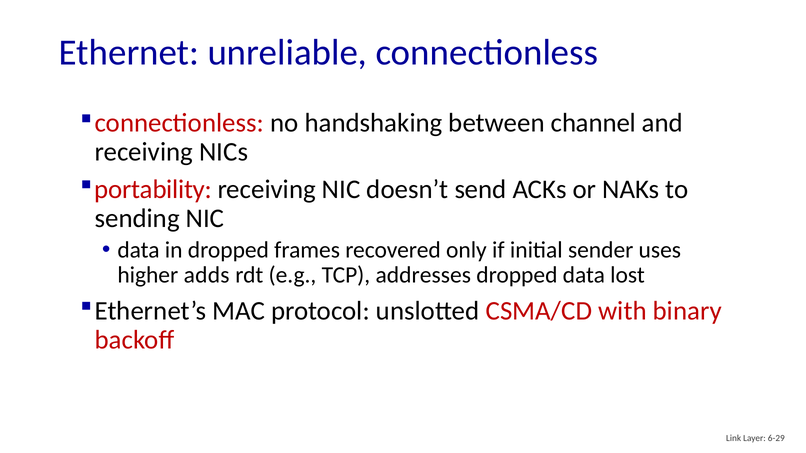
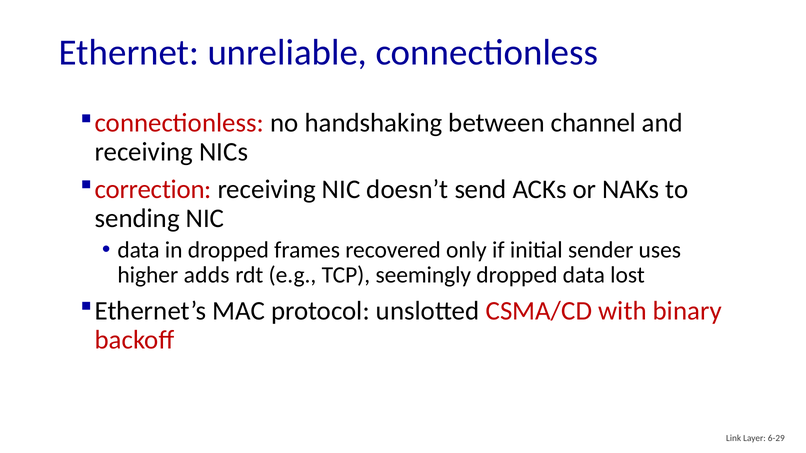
portability: portability -> correction (153, 190)
addresses: addresses -> seemingly (423, 275)
